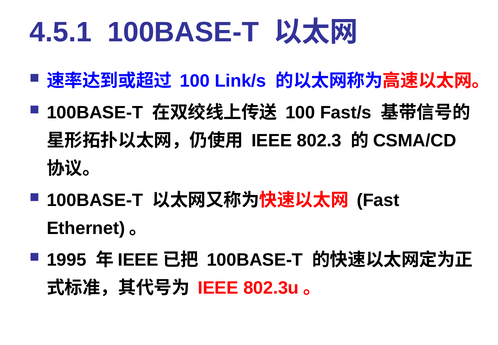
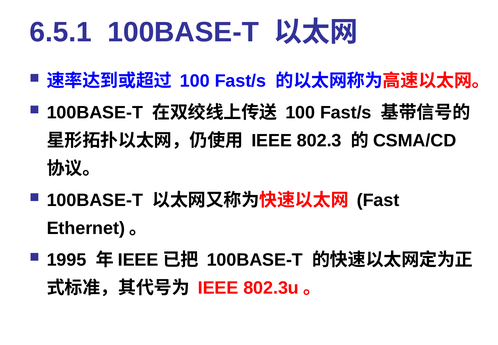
4.5.1: 4.5.1 -> 6.5.1 (61, 32)
Link/s: Link/s -> Fast/s (240, 81)
